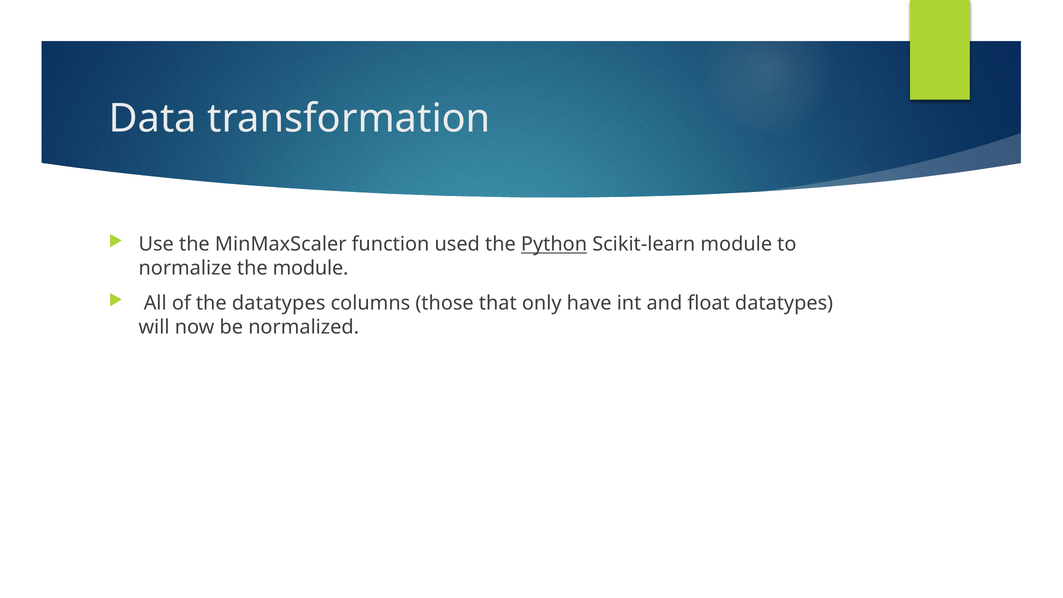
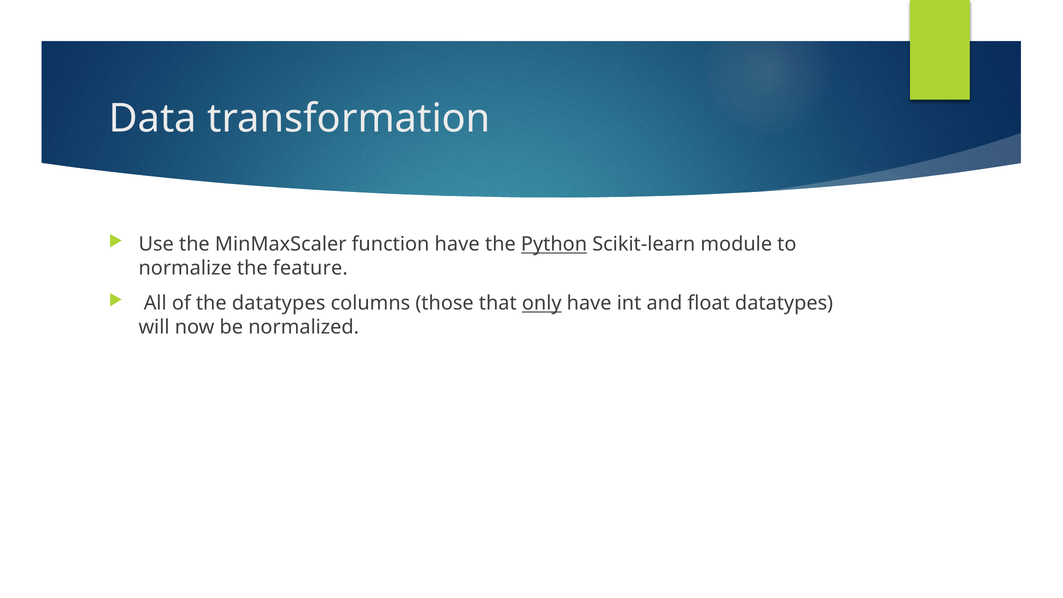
function used: used -> have (457, 244)
the module: module -> feature (310, 268)
only underline: none -> present (542, 303)
